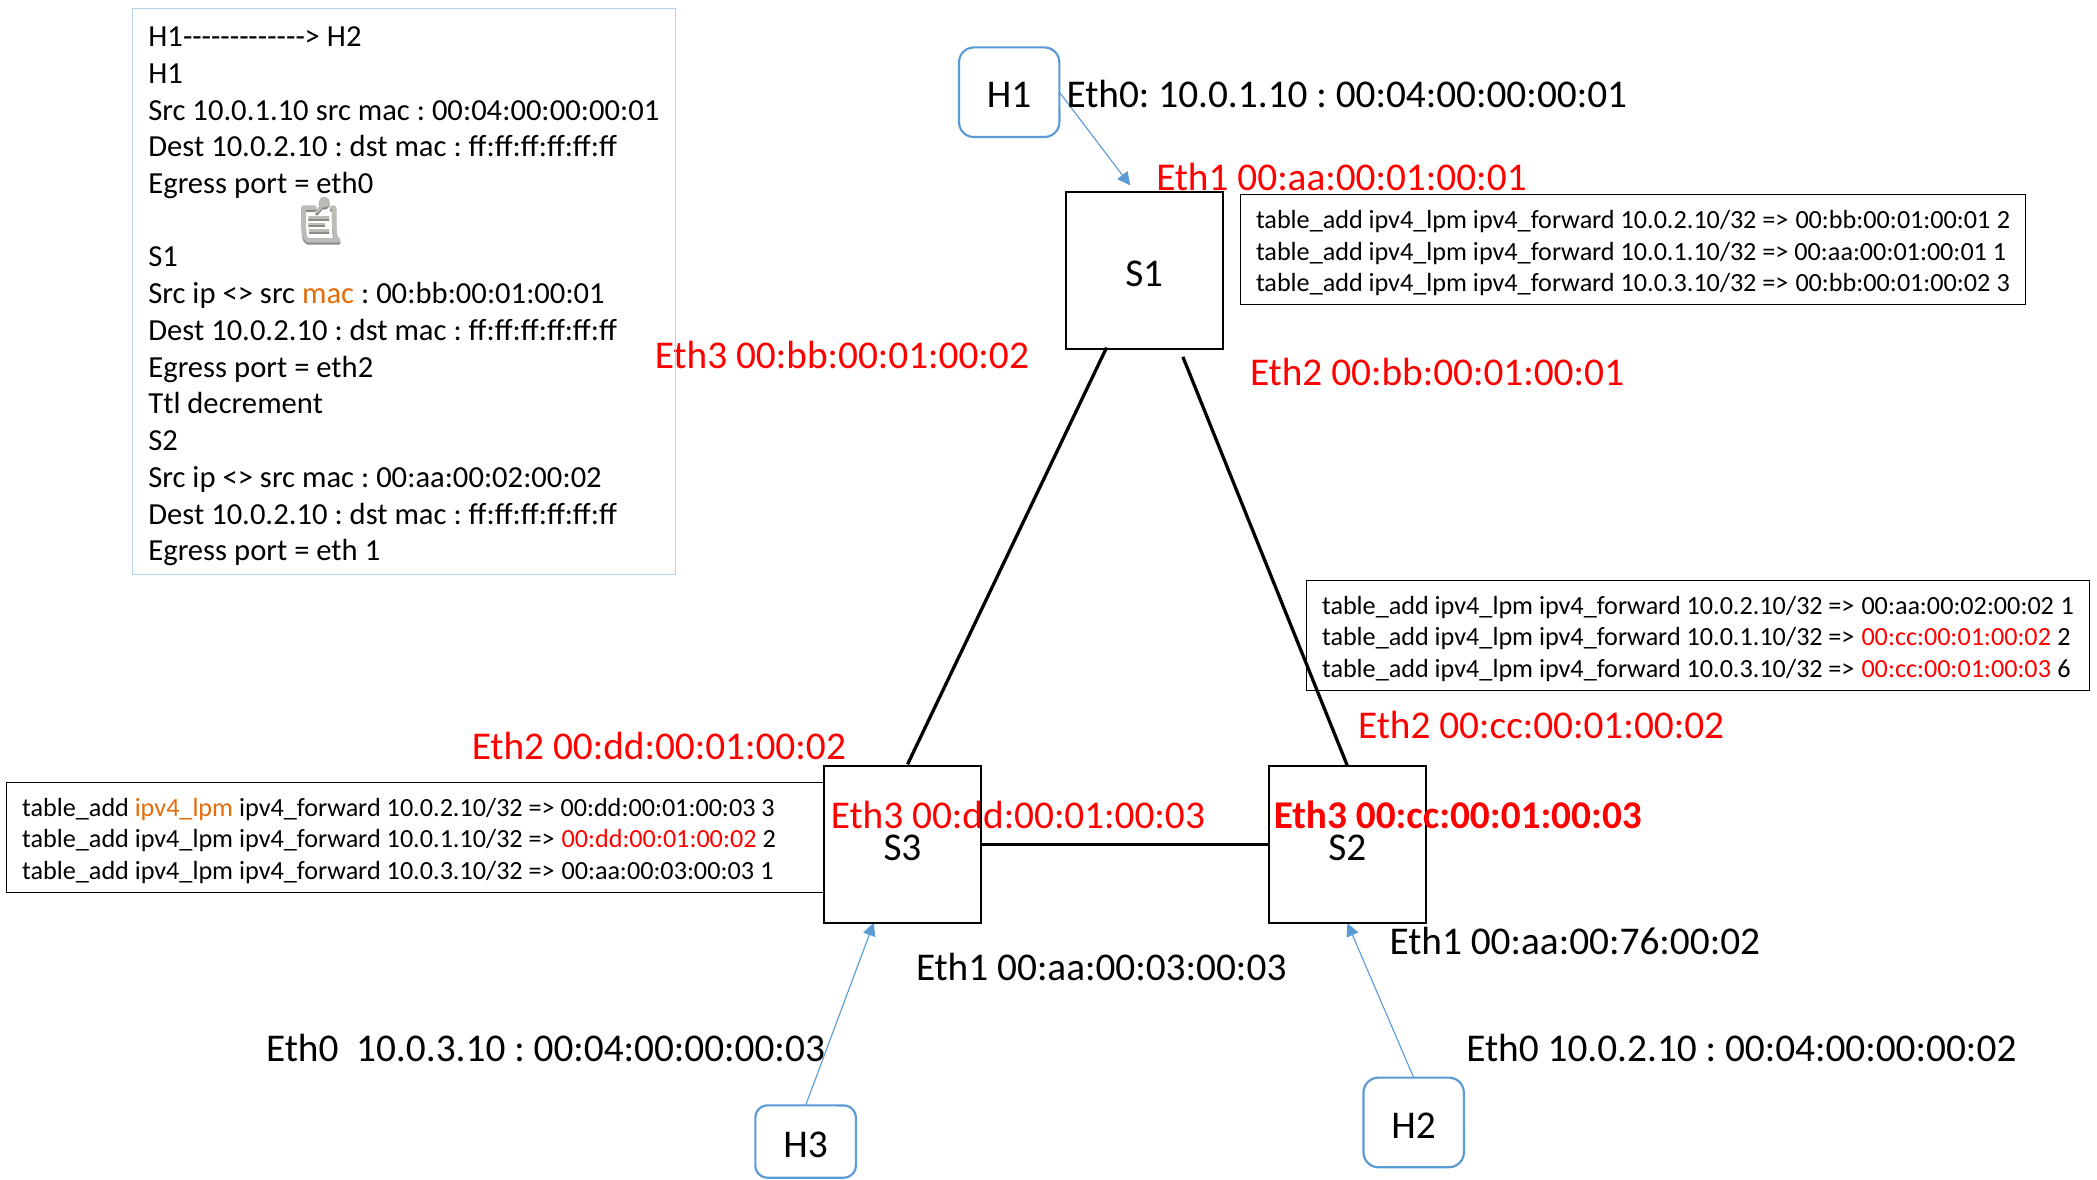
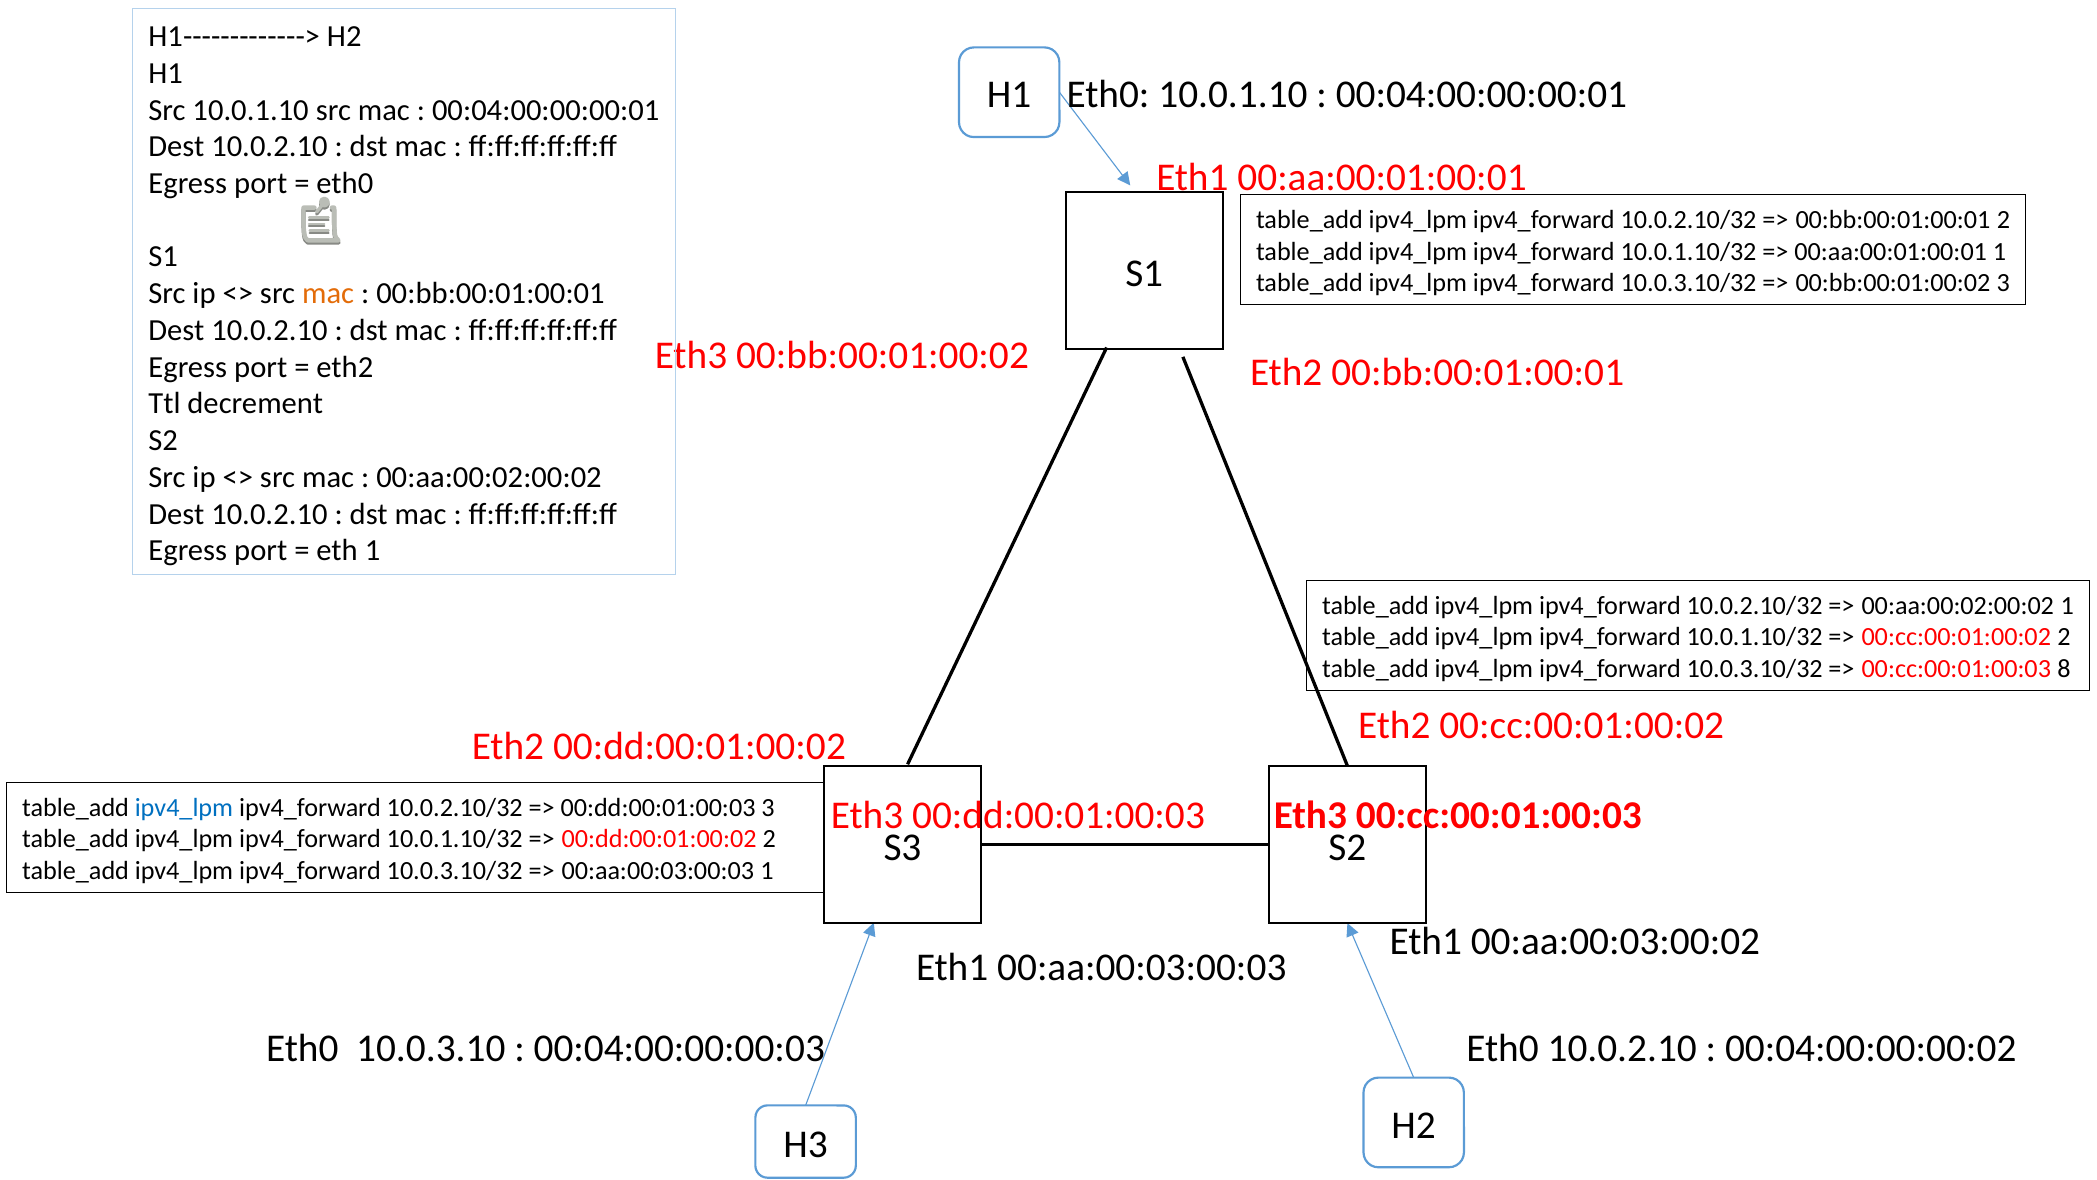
6: 6 -> 8 (2064, 668)
ipv4_lpm colour: orange -> blue (184, 808)
00:aa:00:76:00:02: 00:aa:00:76:00:02 -> 00:aa:00:03:00:02 (1615, 941)
